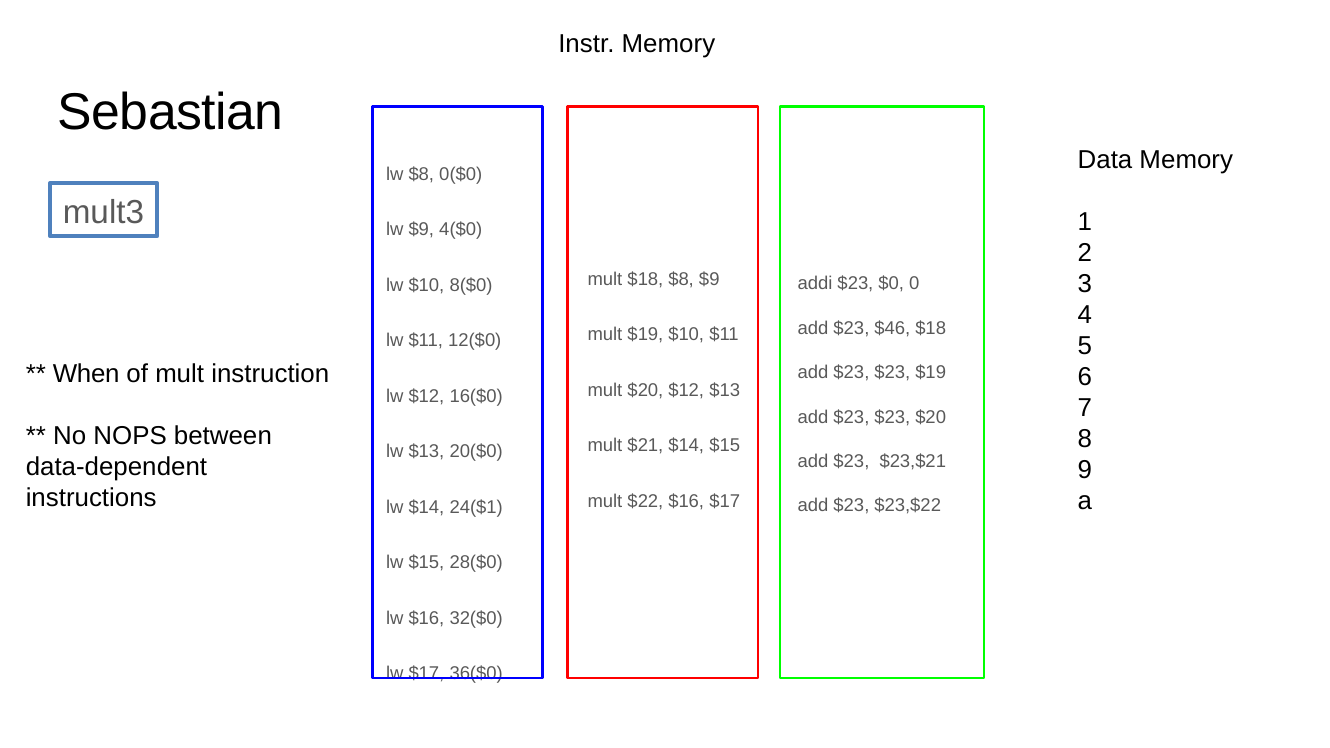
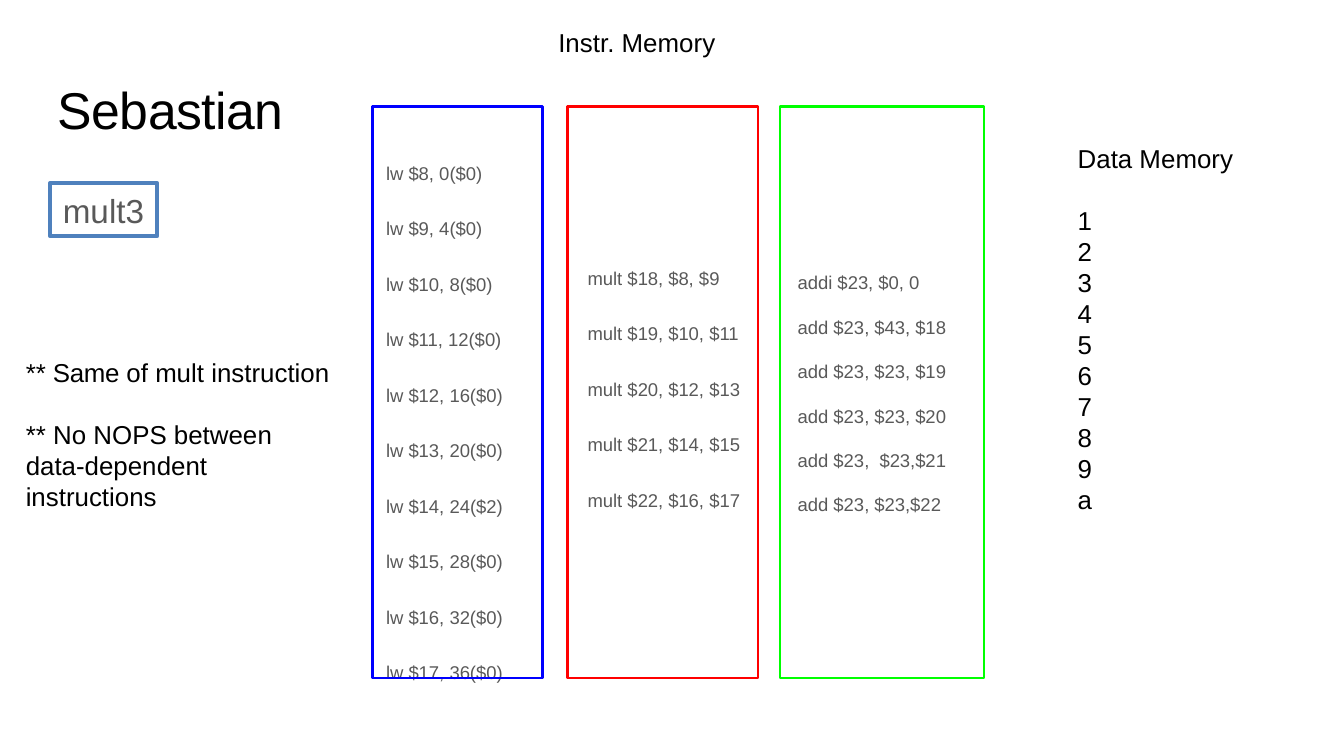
$46: $46 -> $43 (892, 328)
When: When -> Same (86, 374)
24($1: 24($1 -> 24($2 (476, 507)
